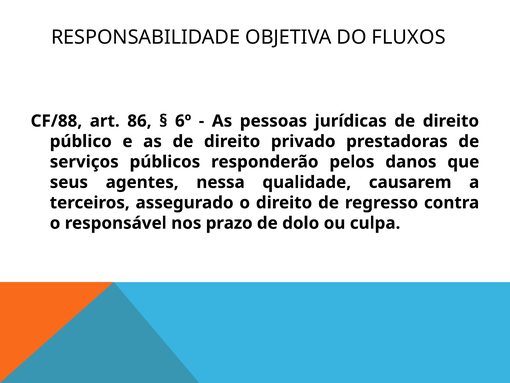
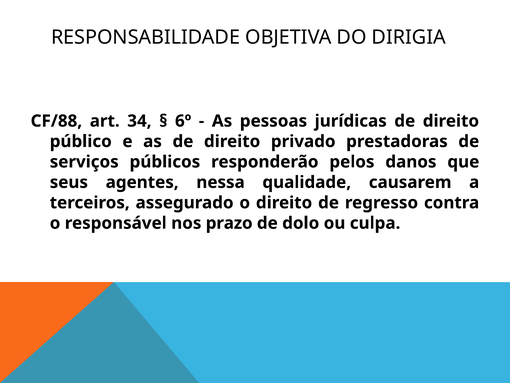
FLUXOS: FLUXOS -> DIRIGIA (409, 37)
86: 86 -> 34 (139, 121)
